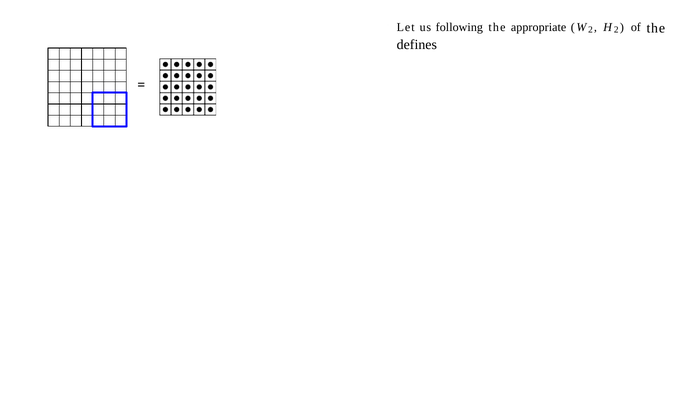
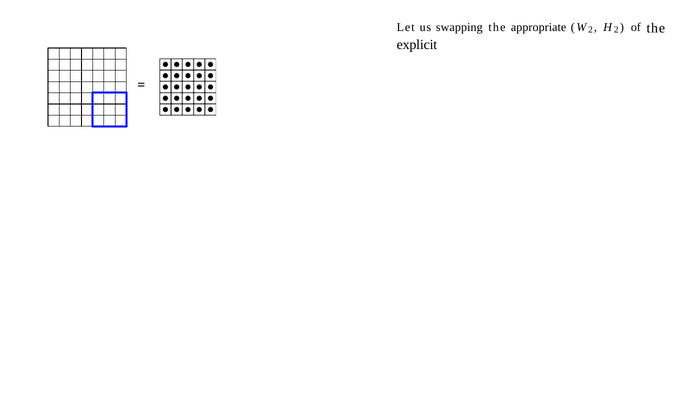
following: following -> swapping (459, 28)
defines: defines -> explicit (417, 45)
